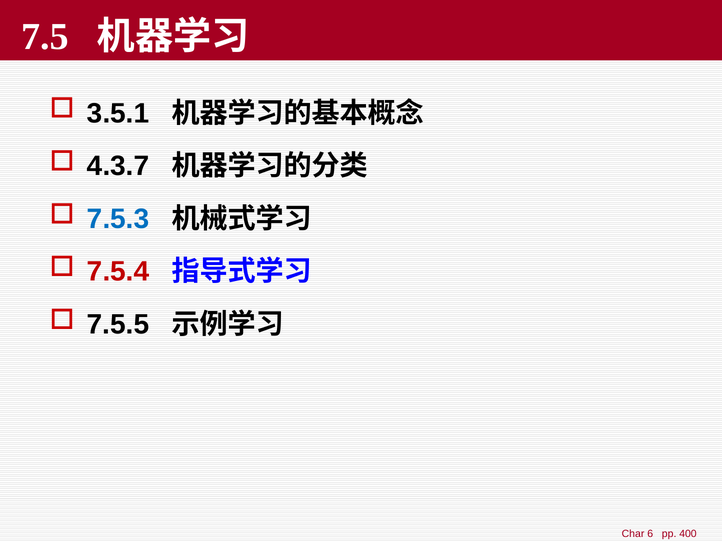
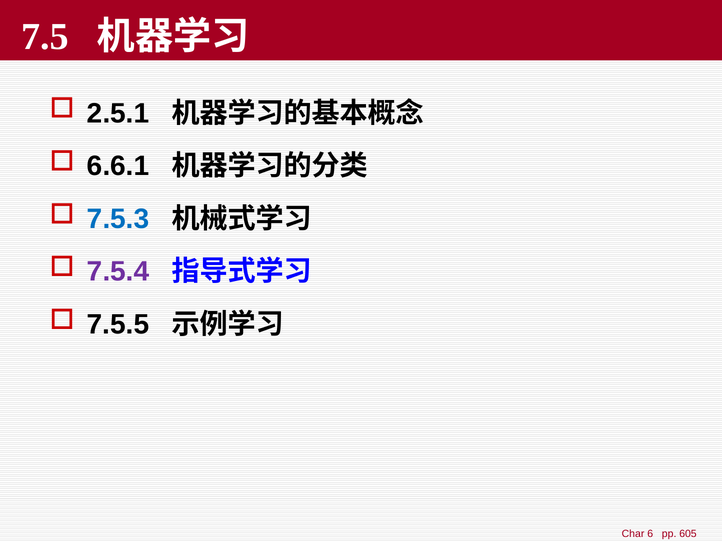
3.5.1: 3.5.1 -> 2.5.1 (118, 113)
4.3.7: 4.3.7 -> 6.6.1 (118, 166)
7.5.4 colour: red -> purple (118, 272)
400: 400 -> 605 (688, 534)
